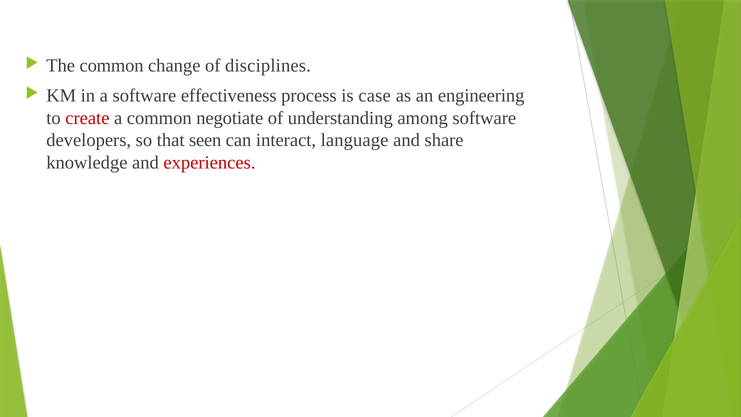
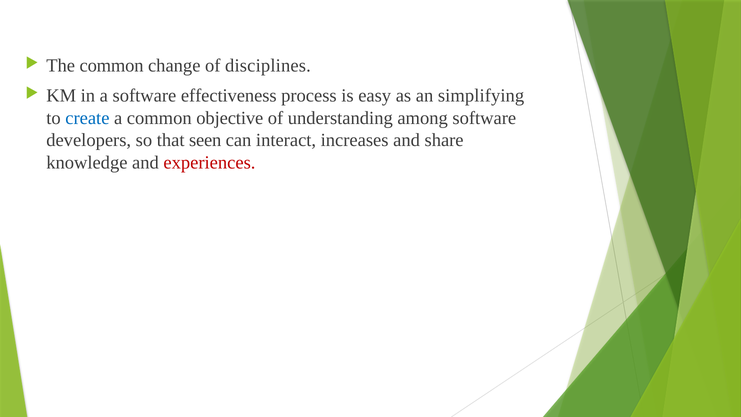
case: case -> easy (375, 96)
engineering: engineering -> simplifying (481, 96)
create colour: red -> blue (87, 118)
negotiate: negotiate -> objective (230, 118)
language: language -> increases (355, 140)
